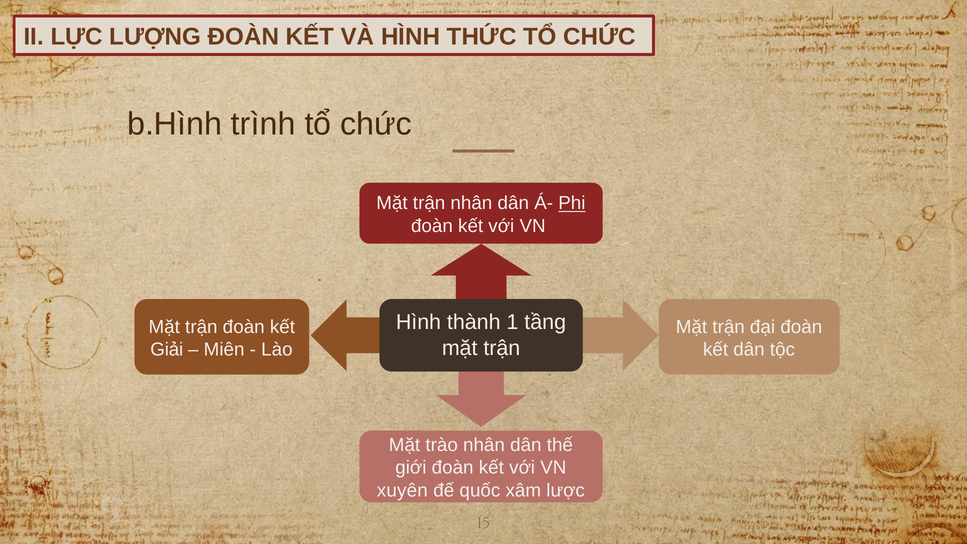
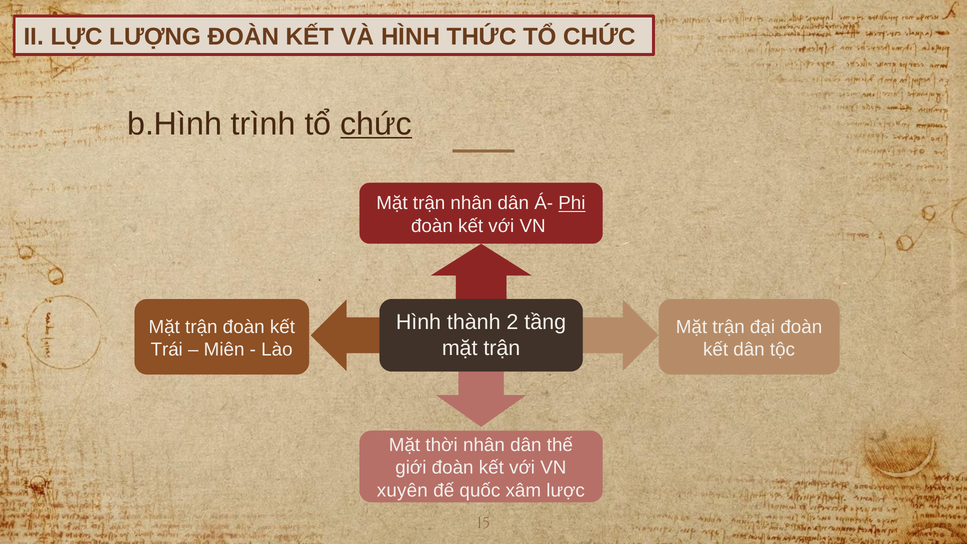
chức underline: none -> present (376, 124)
1: 1 -> 2 (512, 322)
Giải: Giải -> Trái (167, 349)
trào: trào -> thời (442, 445)
